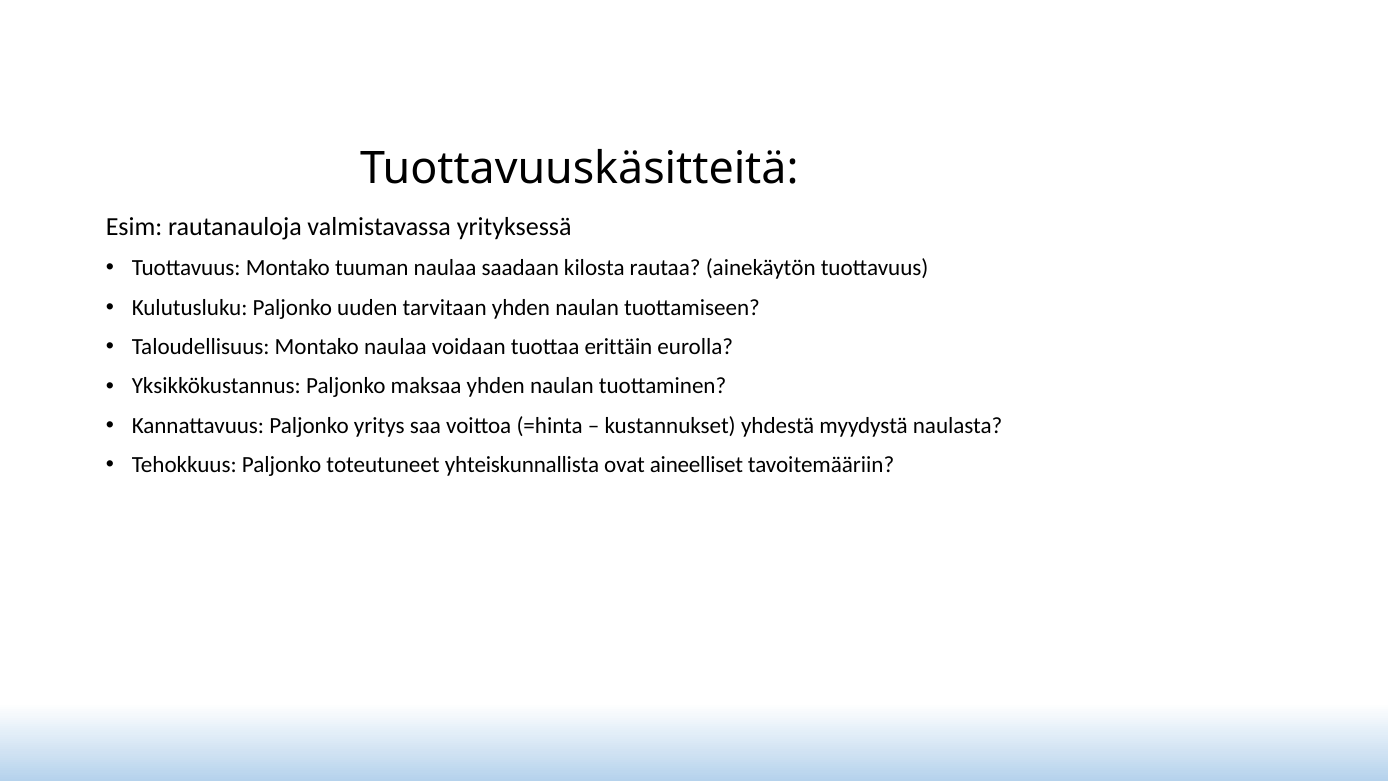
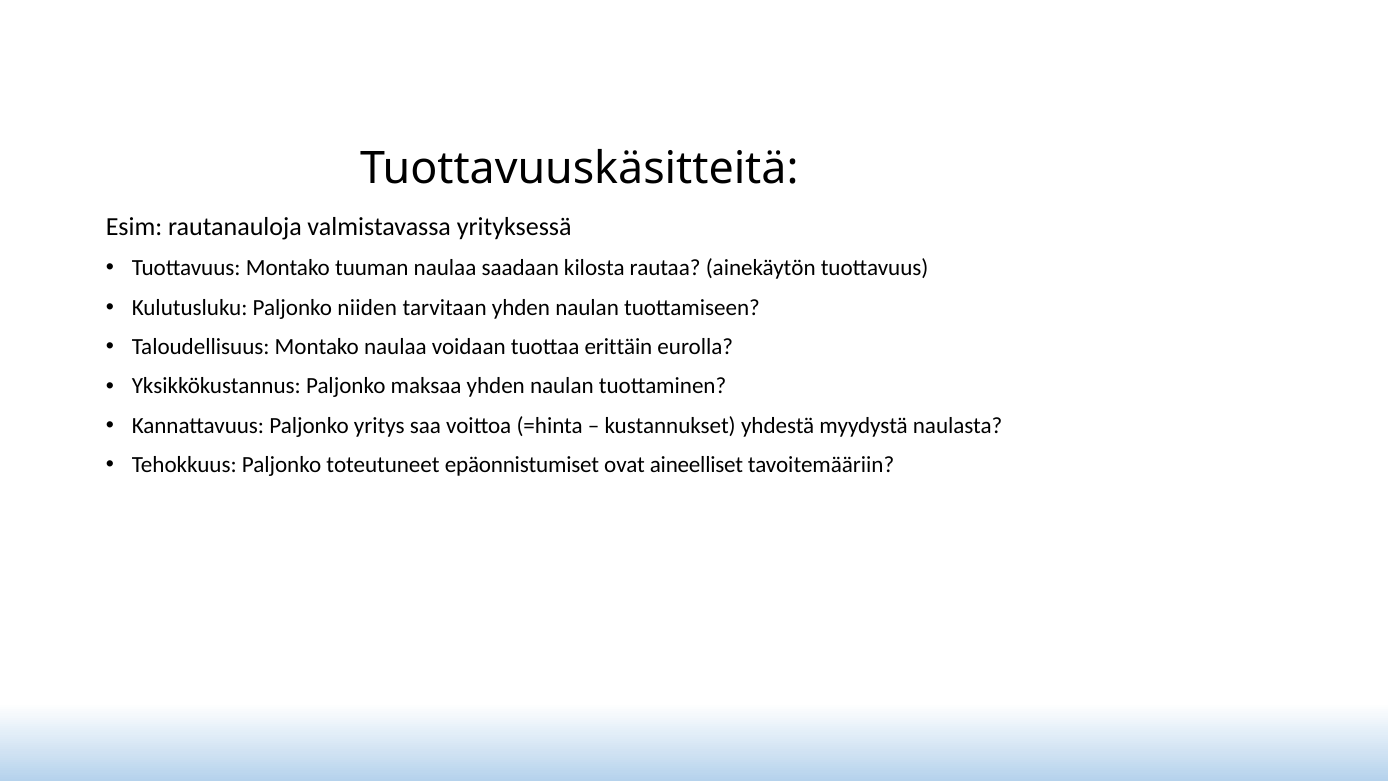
uuden: uuden -> niiden (367, 307)
yhteiskunnallista: yhteiskunnallista -> epäonnistumiset (522, 465)
